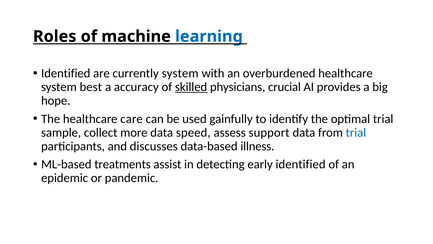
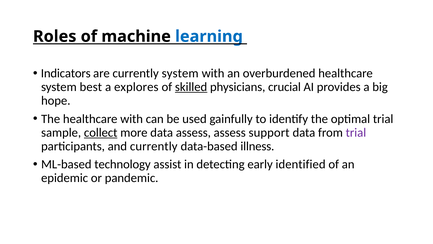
Identified: Identified -> Indicators (66, 73)
accuracy: accuracy -> explores (136, 87)
healthcare care: care -> with (132, 119)
collect underline: none -> present (101, 132)
data speed: speed -> assess (193, 132)
trial colour: blue -> purple (356, 132)
and discusses: discusses -> currently (154, 146)
treatments: treatments -> technology (123, 164)
